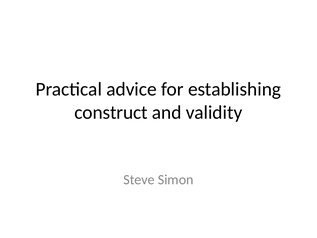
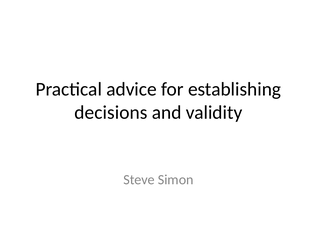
construct: construct -> decisions (111, 112)
